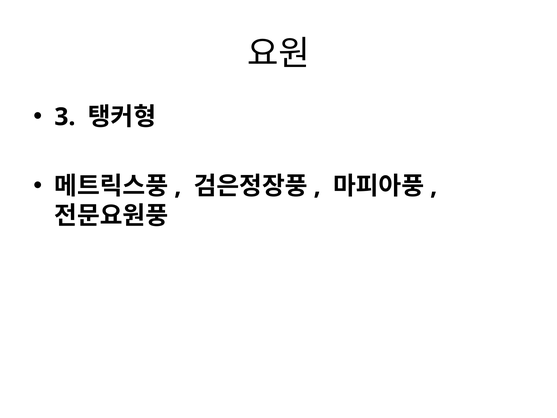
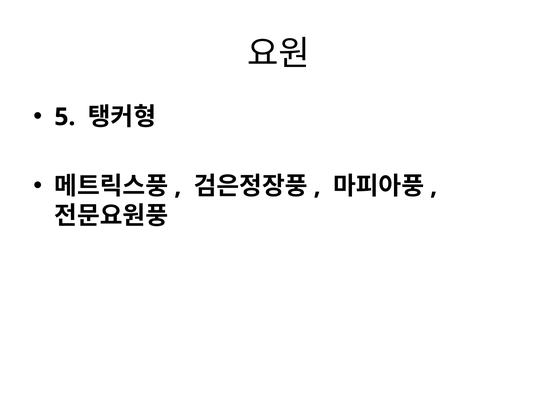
3: 3 -> 5 (65, 117)
